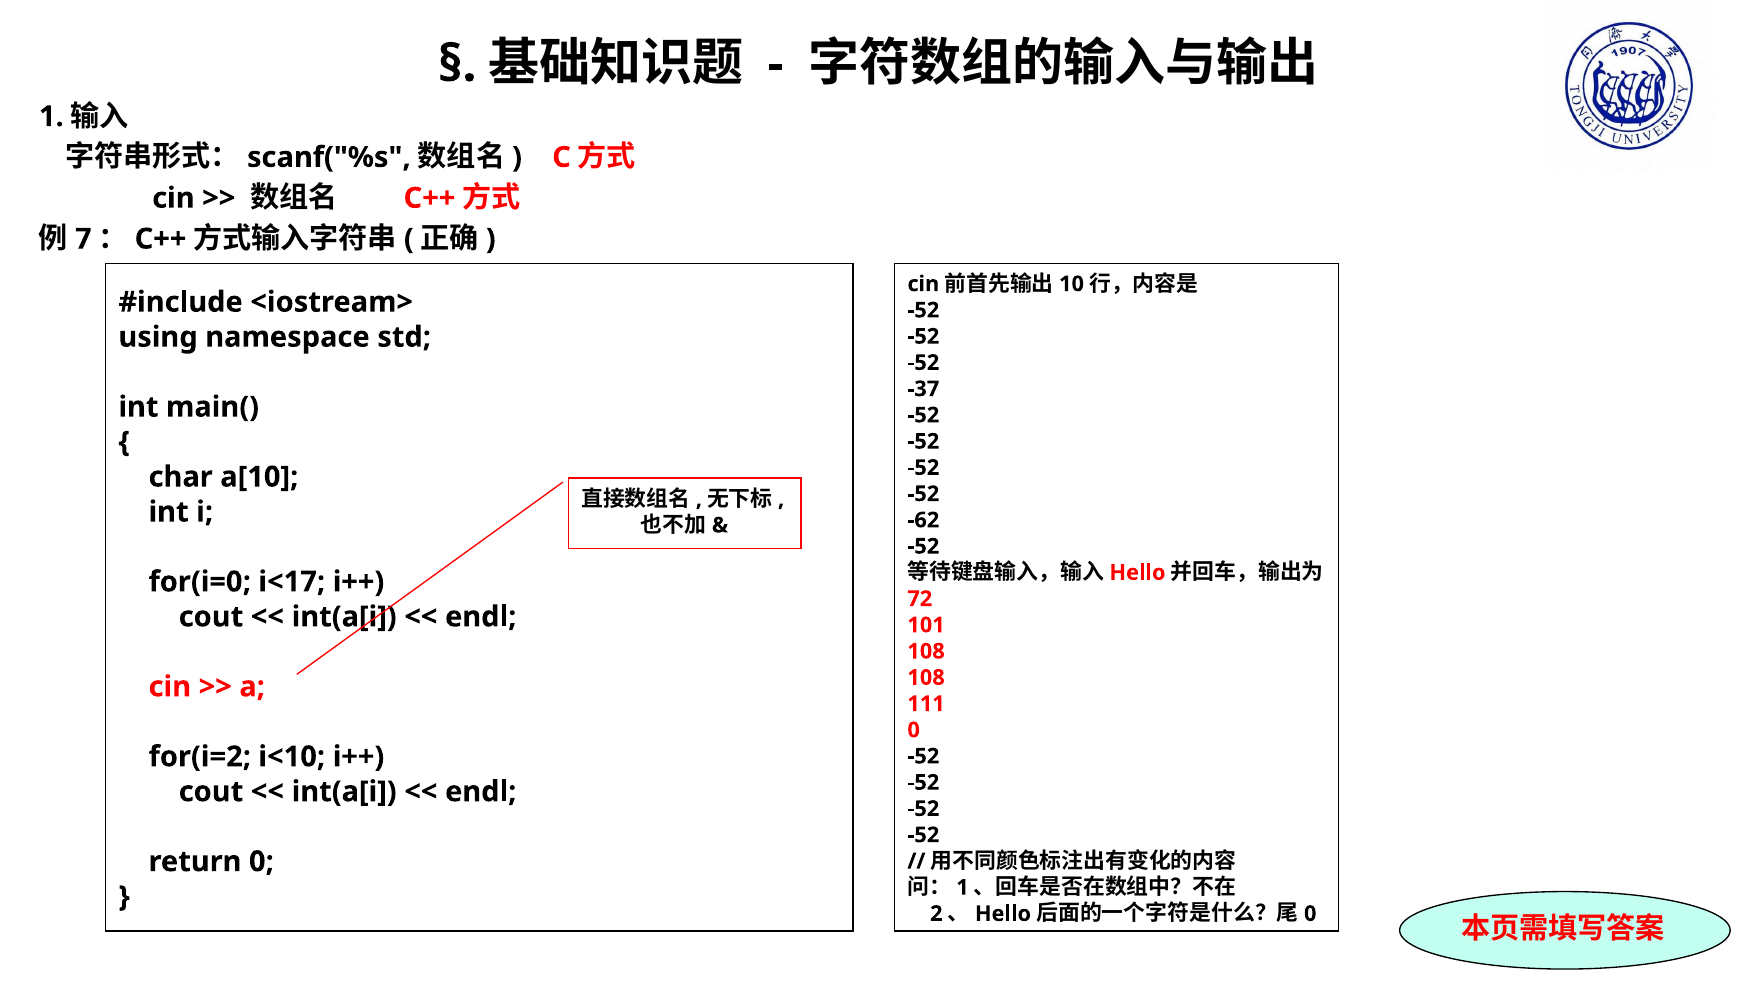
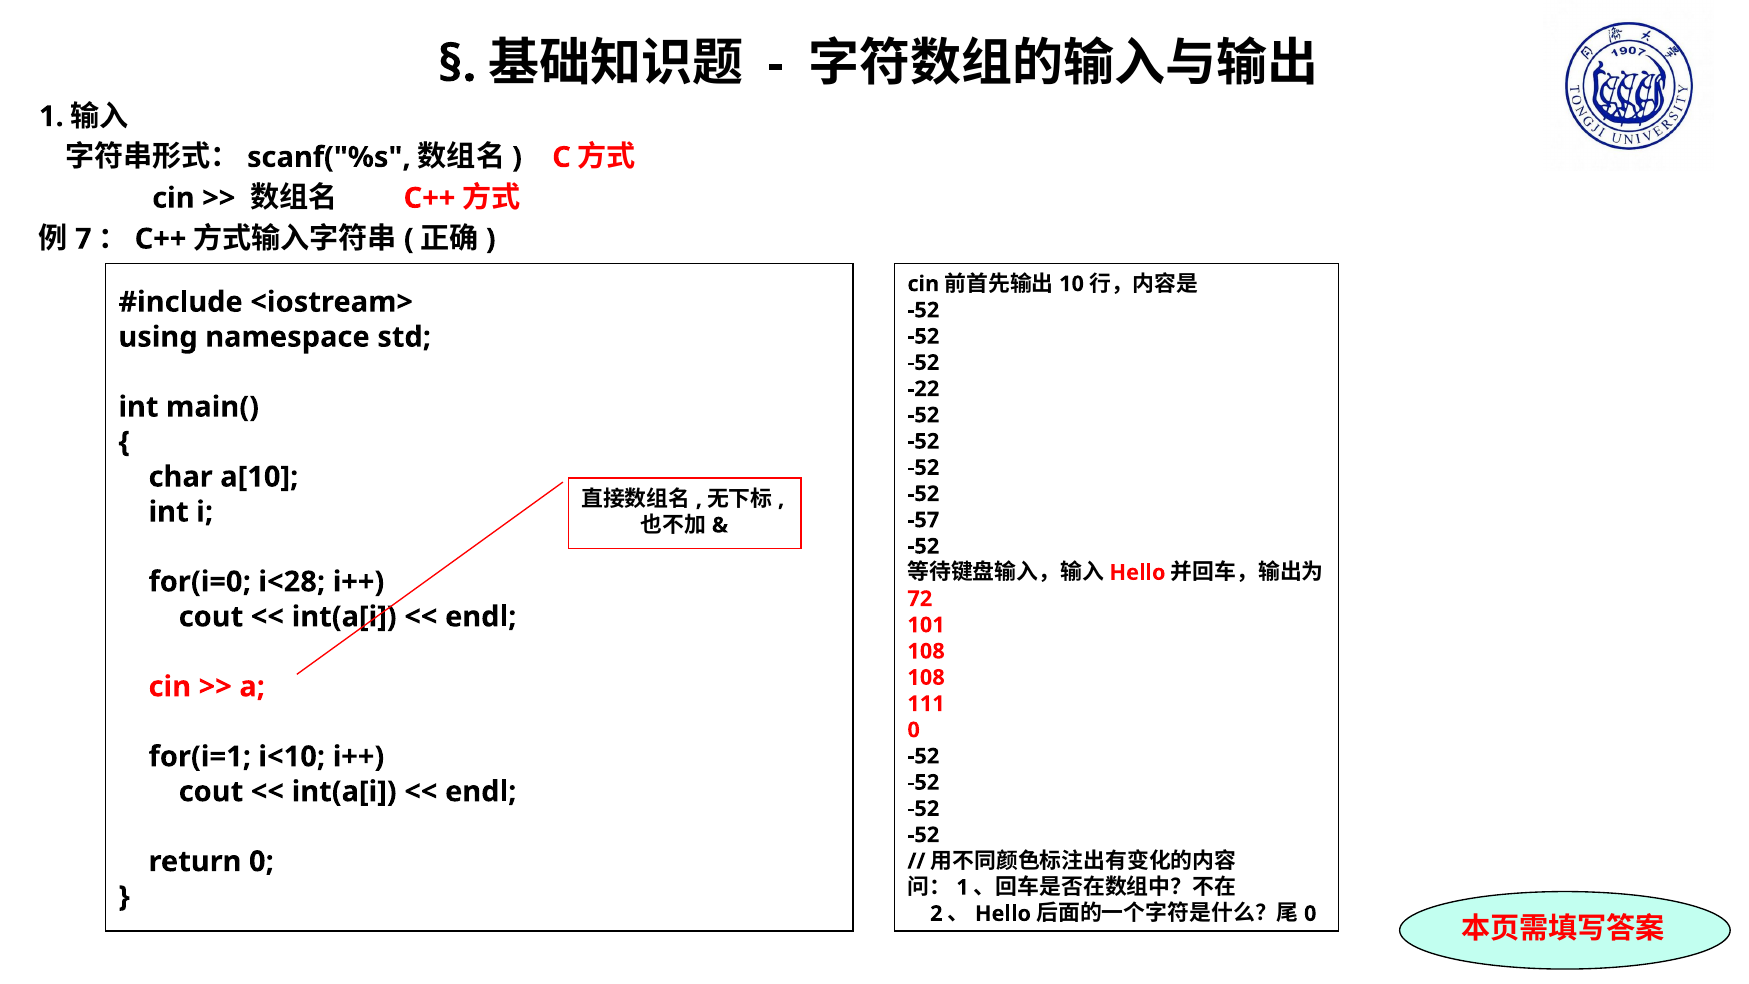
-37: -37 -> -22 (923, 389)
-62: -62 -> -57 (923, 520)
i<17: i<17 -> i<28 (292, 582)
for(i=2: for(i=2 -> for(i=1 (200, 757)
